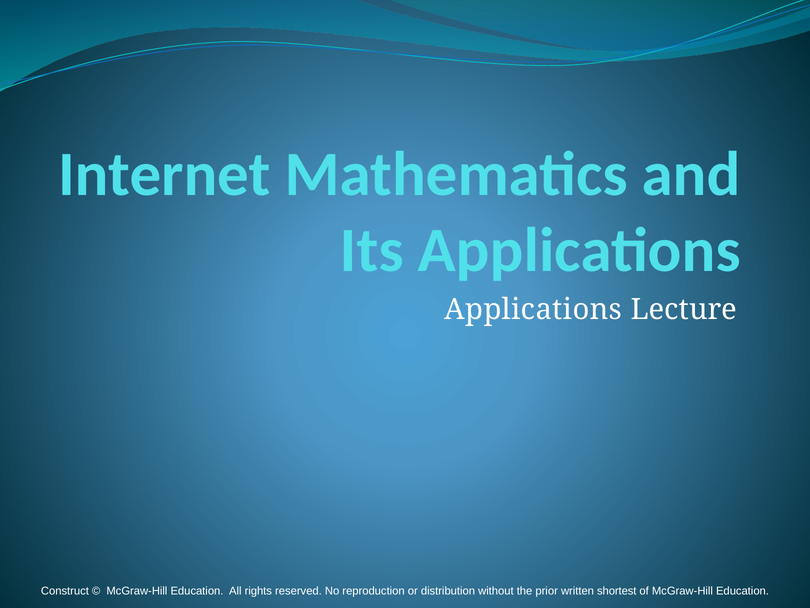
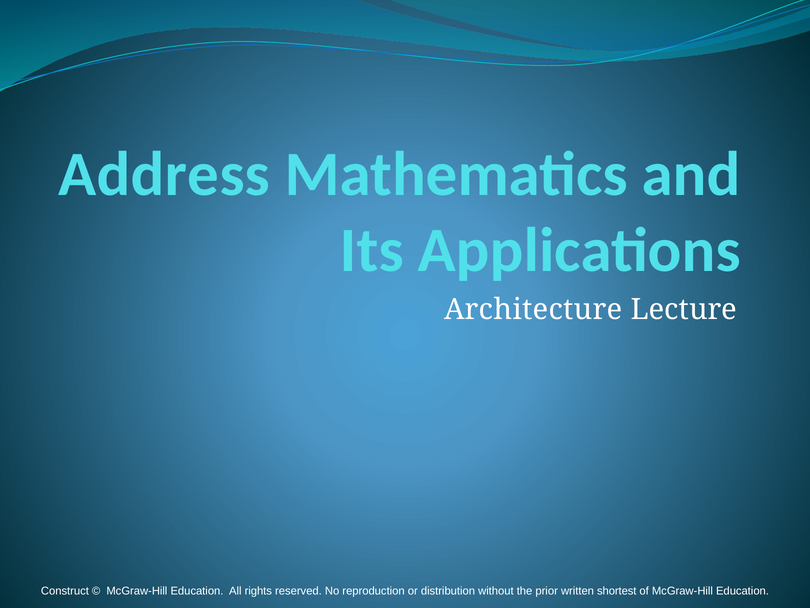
Internet: Internet -> Address (164, 174)
Applications: Applications -> Architecture (533, 310)
